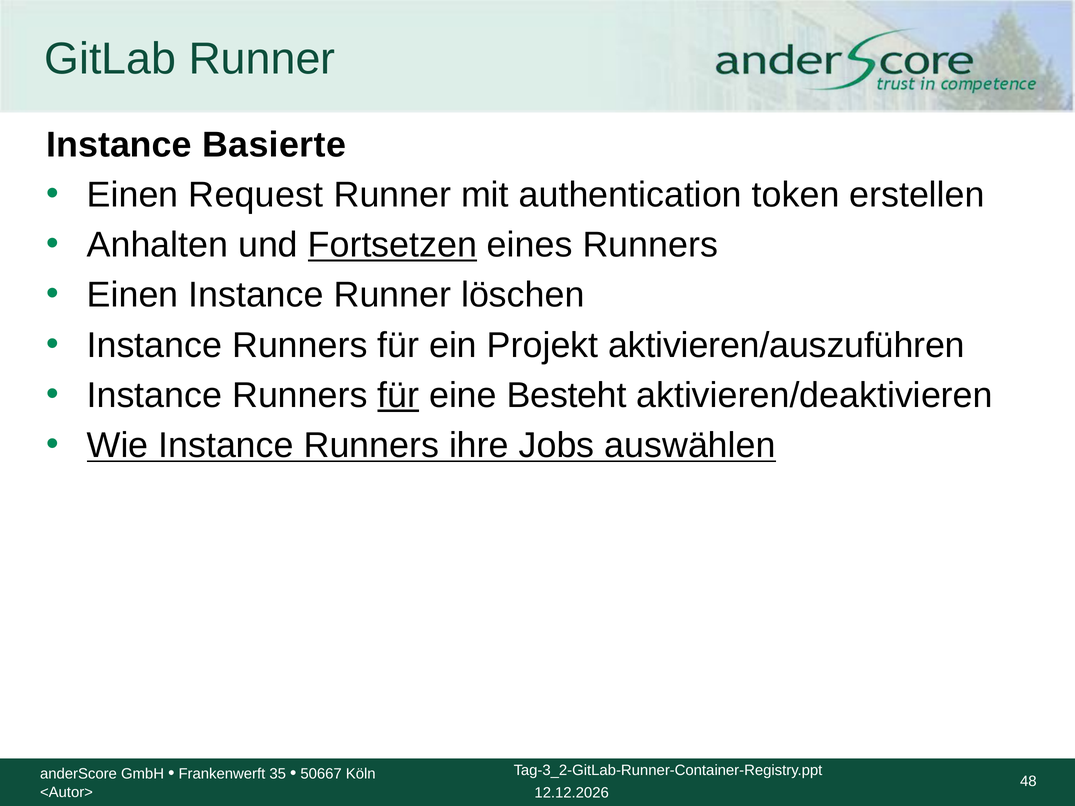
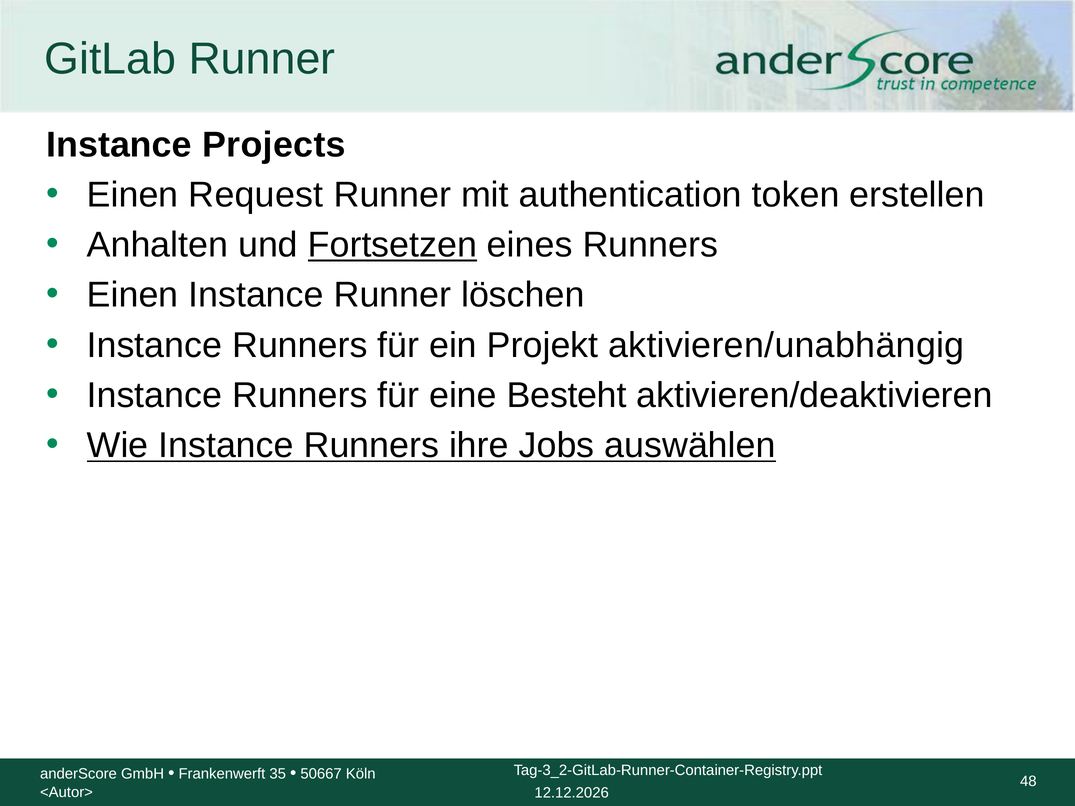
Basierte: Basierte -> Projects (274, 145)
aktivieren/auszuführen: aktivieren/auszuführen -> aktivieren/unabhängig (786, 345)
für underline: present -> none (398, 396)
